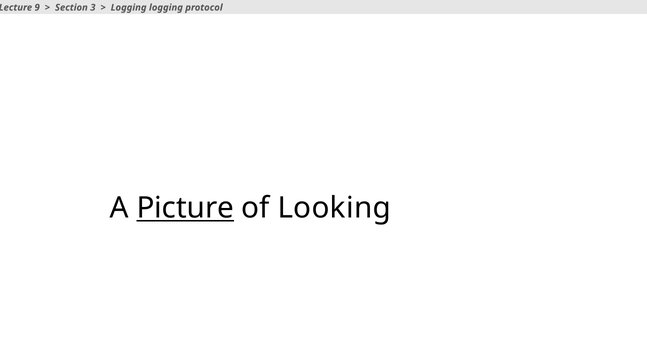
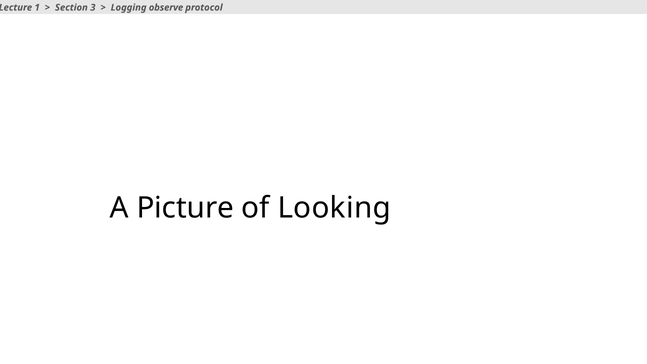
9: 9 -> 1 (37, 8)
Logging logging: logging -> observe (166, 8)
Picture underline: present -> none (185, 208)
